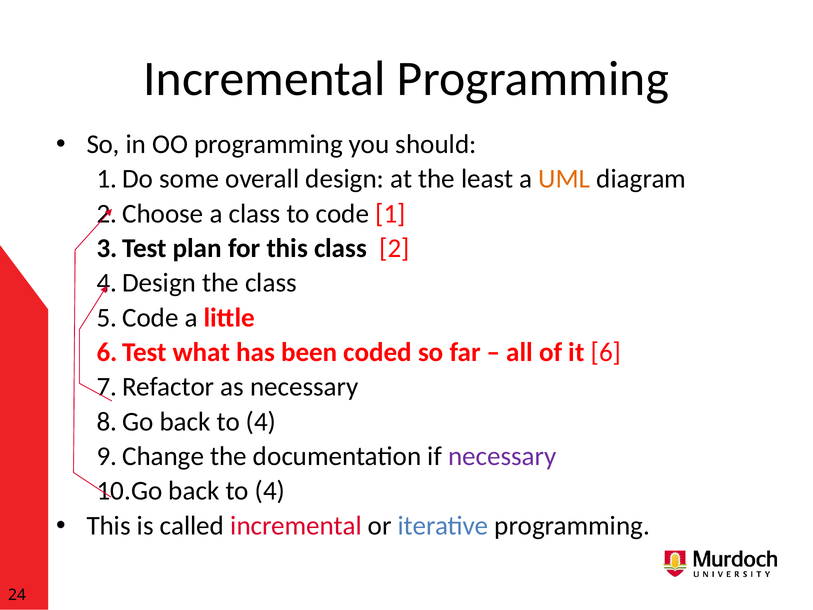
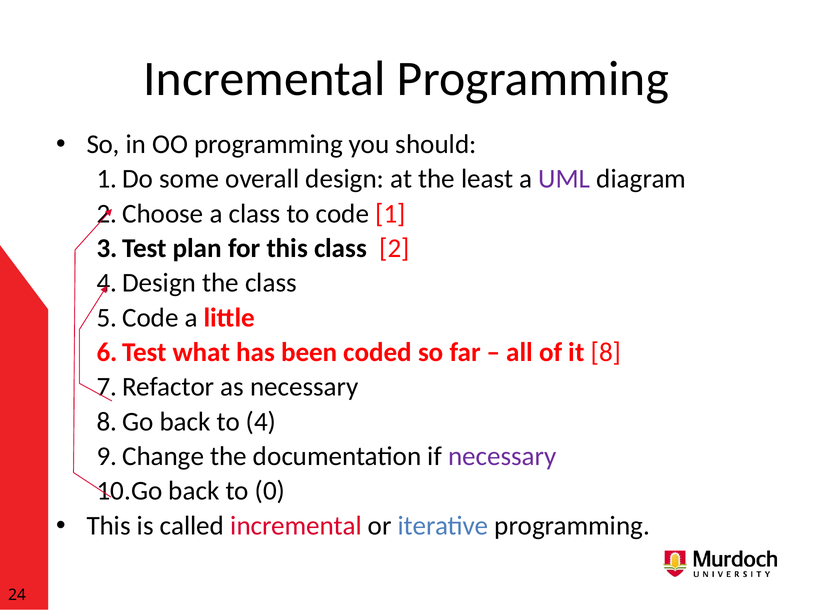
UML colour: orange -> purple (564, 179)
6: 6 -> 8 (606, 352)
4: 4 -> 0 (270, 491)
